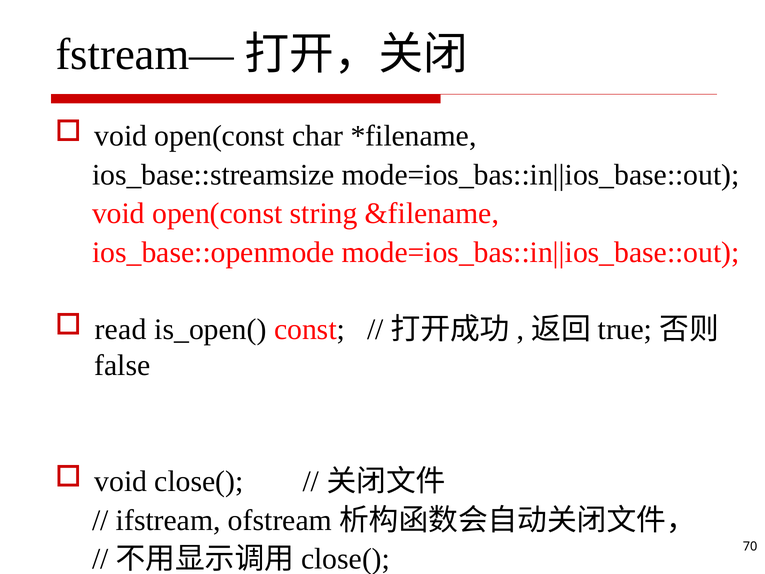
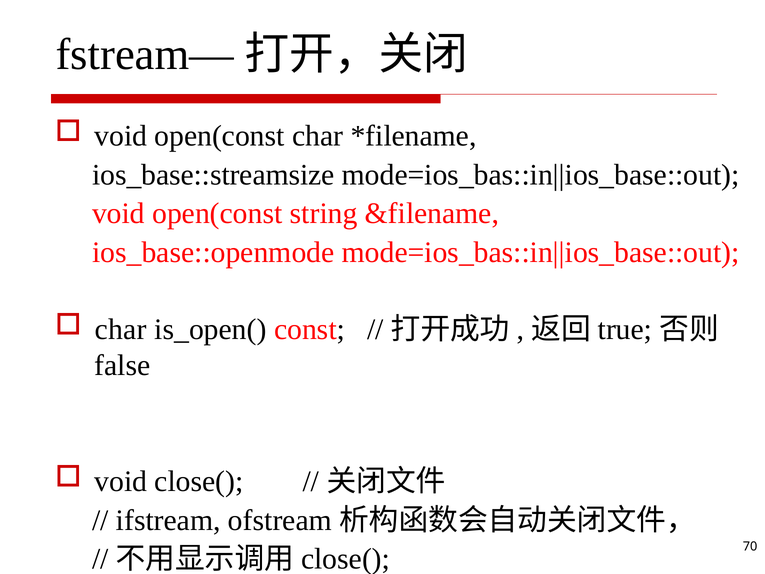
read: read -> char (121, 329)
